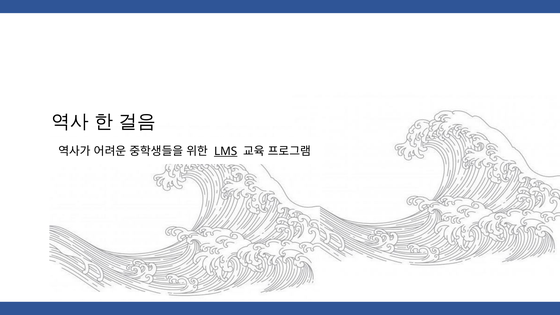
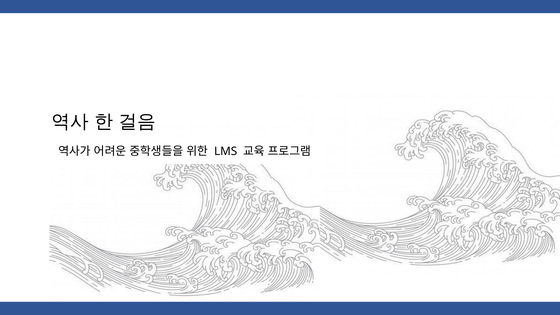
LMS underline: present -> none (226, 151)
